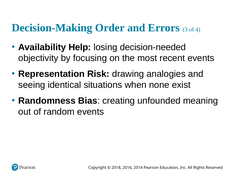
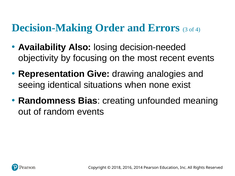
Help: Help -> Also (80, 47)
Risk: Risk -> Give (98, 74)
